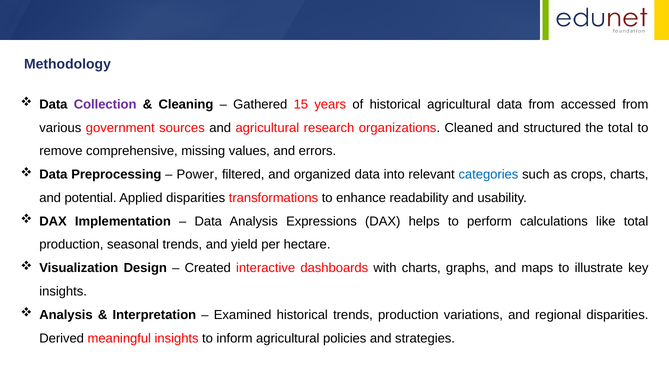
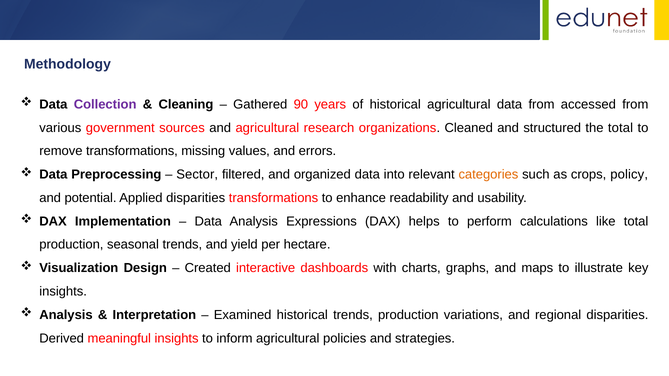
15: 15 -> 90 (301, 104)
remove comprehensive: comprehensive -> transformations (132, 151)
Power: Power -> Sector (197, 175)
categories colour: blue -> orange (488, 175)
crops charts: charts -> policy (629, 175)
